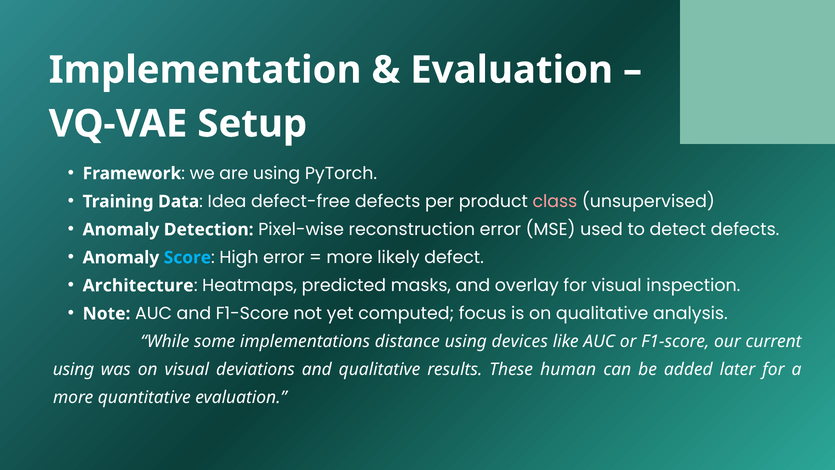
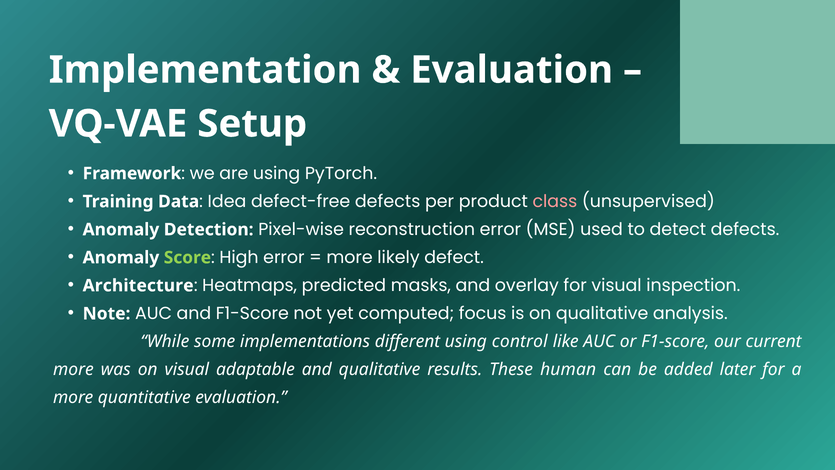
Score colour: light blue -> light green (187, 257)
distance: distance -> different (407, 341)
devices: devices -> control (520, 341)
using: using -> more (73, 369)
deviations: deviations -> adaptable (255, 369)
